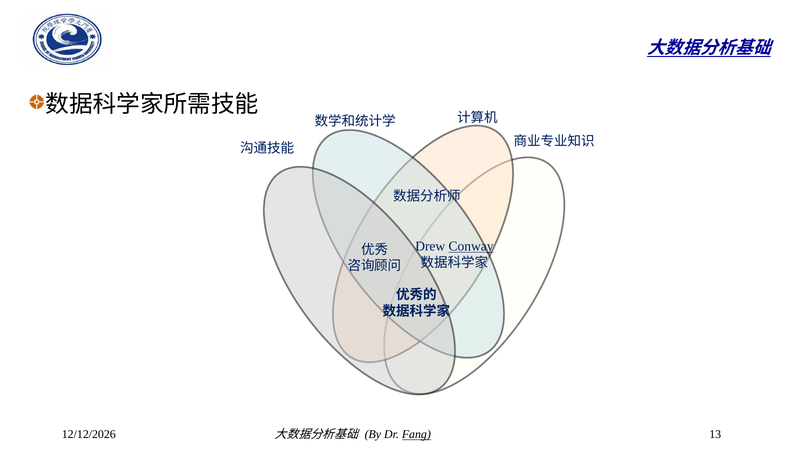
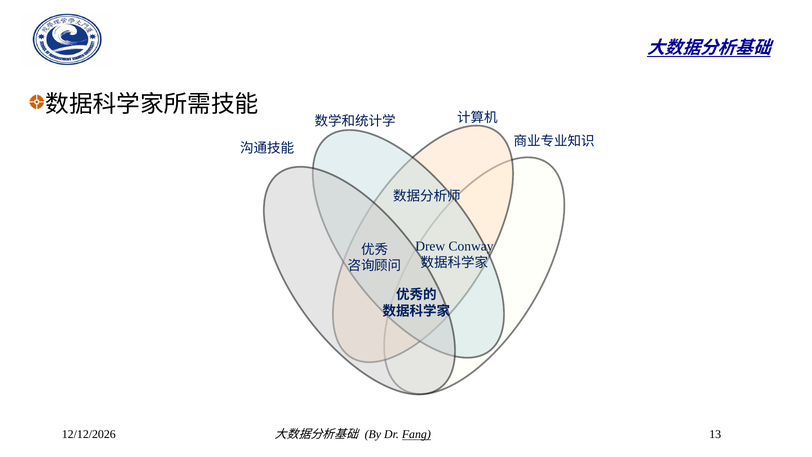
Conway underline: present -> none (471, 246)
